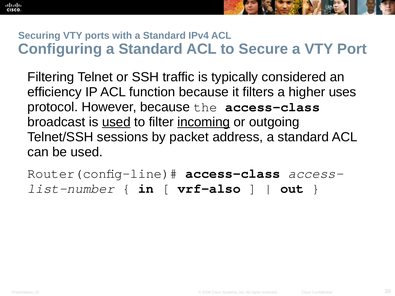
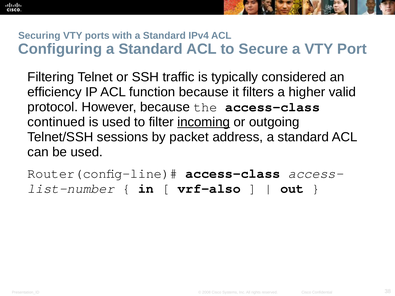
uses: uses -> valid (342, 92)
broadcast: broadcast -> continued (56, 122)
used underline: present -> none (116, 122)
